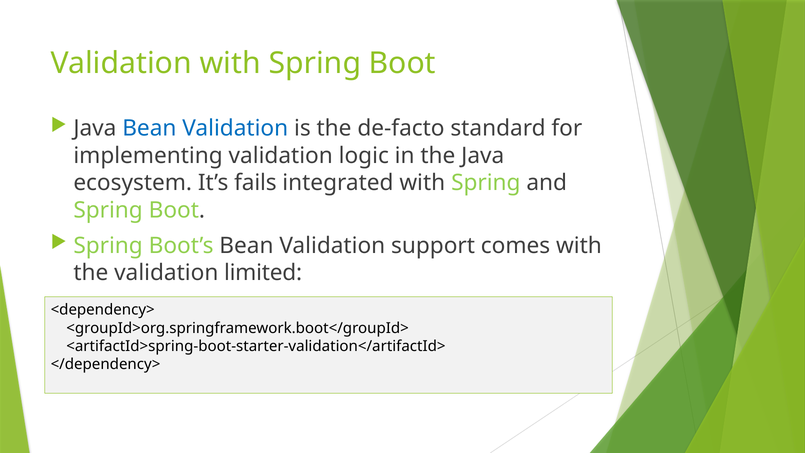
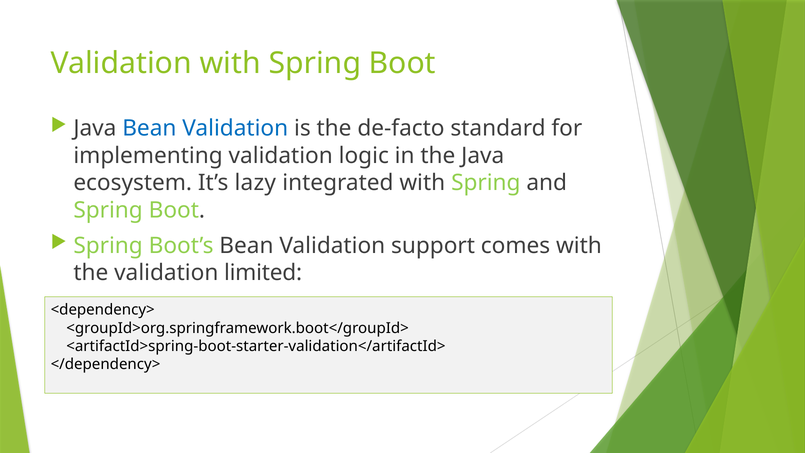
fails: fails -> lazy (255, 183)
